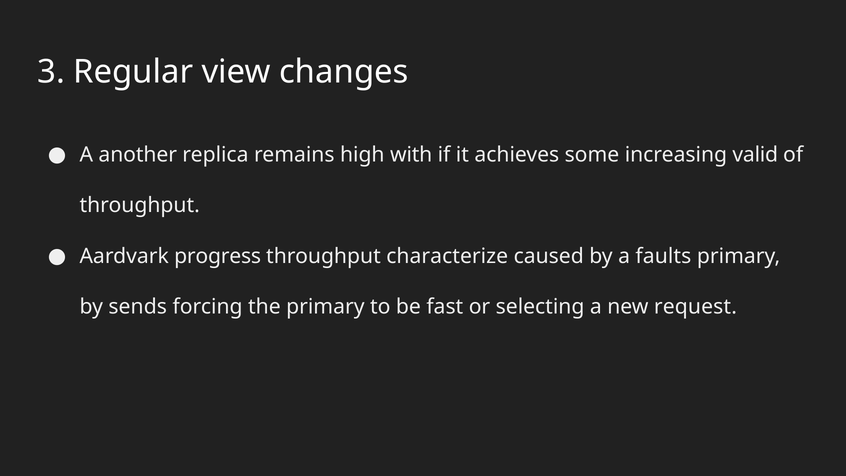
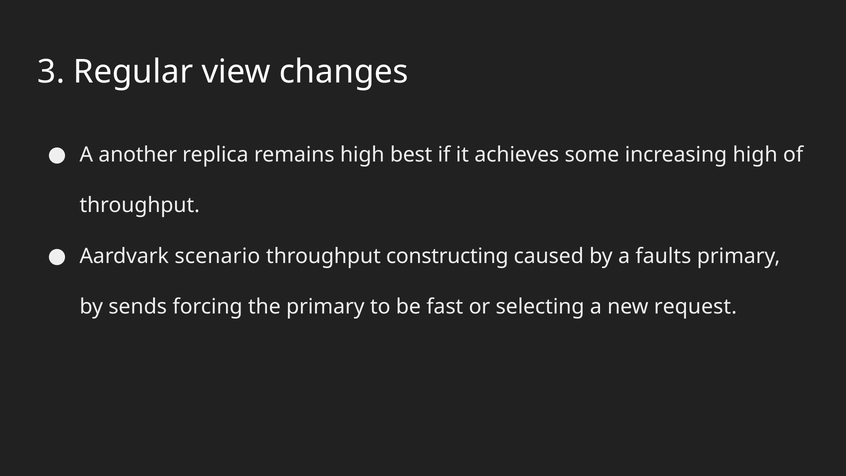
with: with -> best (411, 155)
increasing valid: valid -> high (755, 155)
progress: progress -> scenario (217, 256)
characterize: characterize -> constructing (447, 256)
